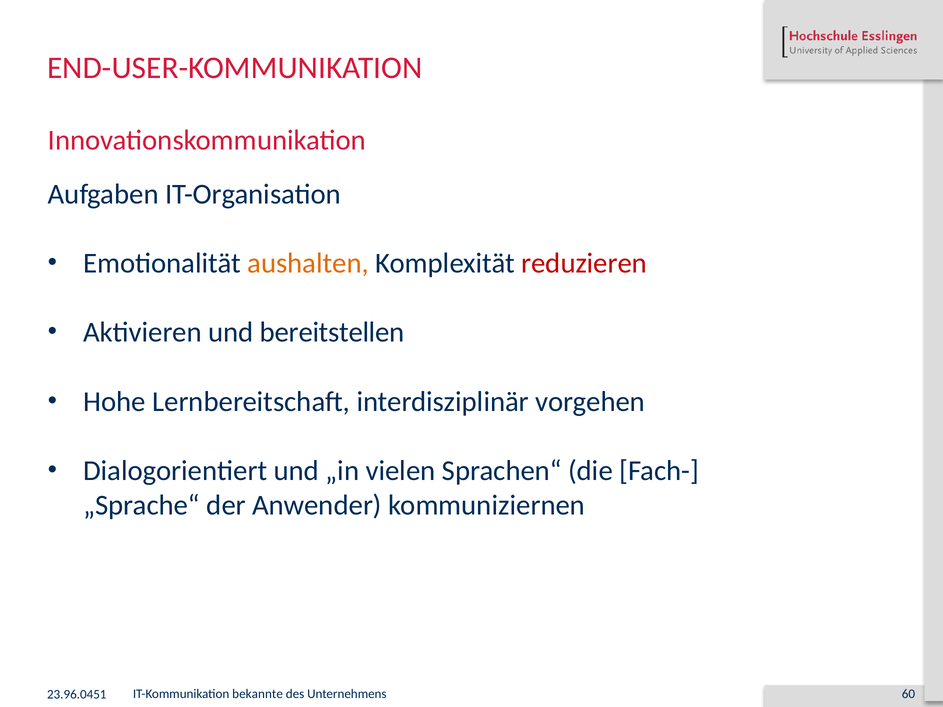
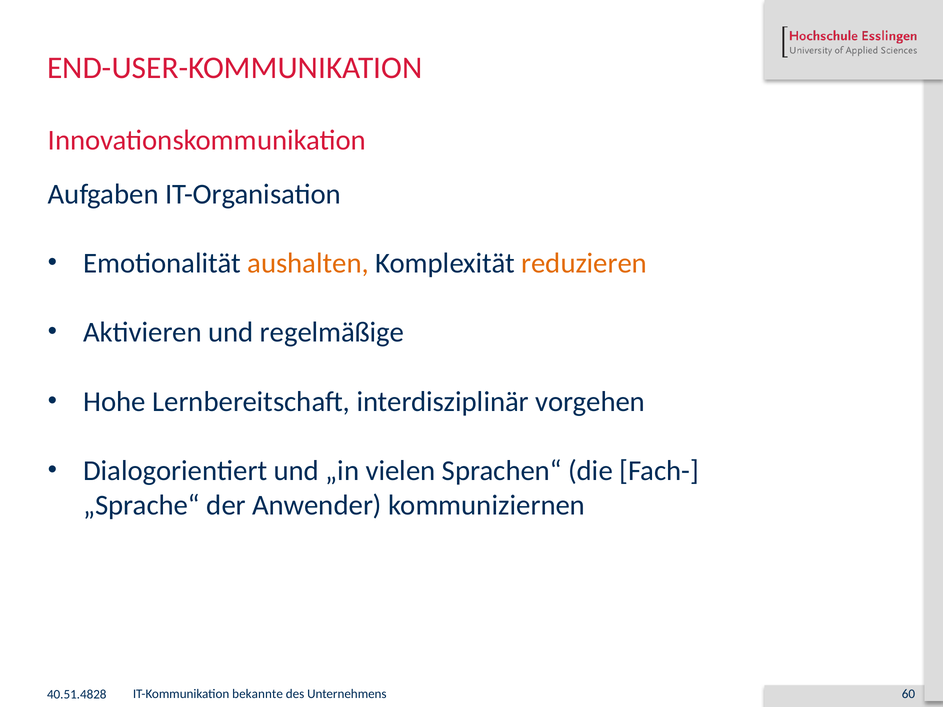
reduzieren colour: red -> orange (584, 263)
bereitstellen: bereitstellen -> regelmäßige (332, 333)
23.96.0451: 23.96.0451 -> 40.51.4828 (77, 695)
